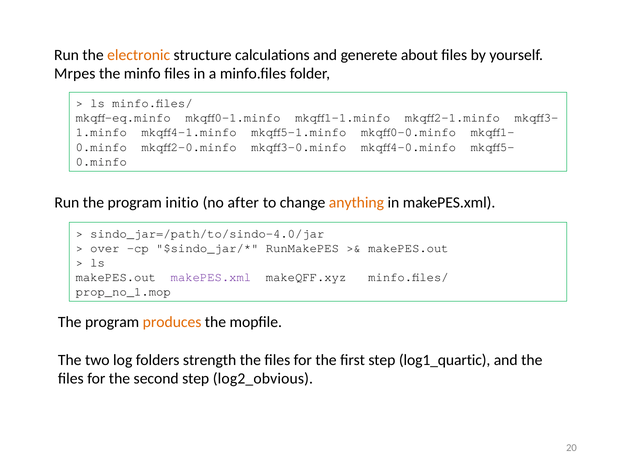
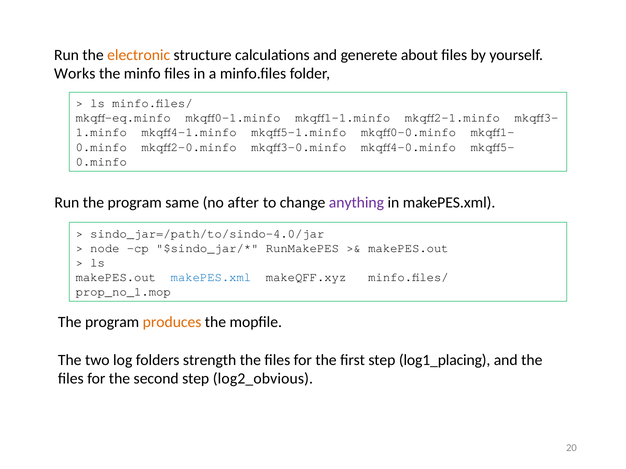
Mrpes: Mrpes -> Works (75, 74)
initio: initio -> same (182, 203)
anything colour: orange -> purple (356, 203)
over: over -> node (105, 248)
makePES.xml colour: purple -> blue (211, 278)
log1_quartic: log1_quartic -> log1_placing (445, 360)
